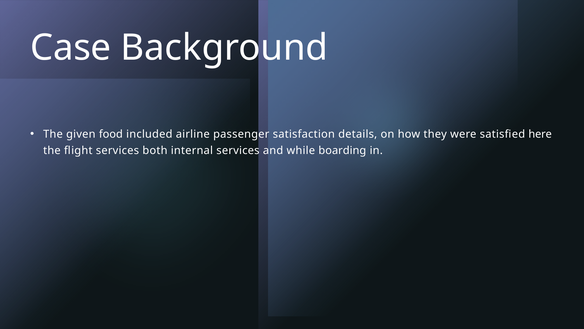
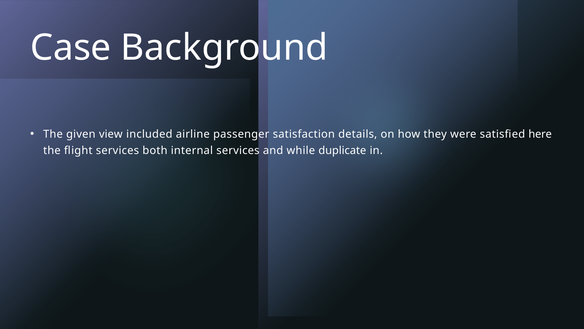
food: food -> view (111, 134)
boarding: boarding -> duplicate (342, 150)
